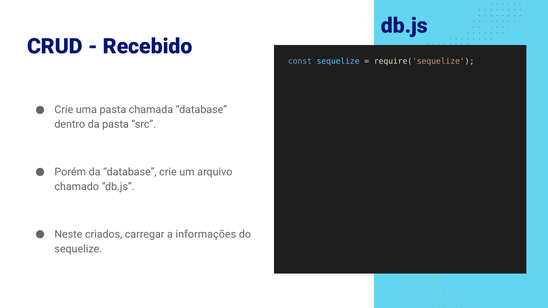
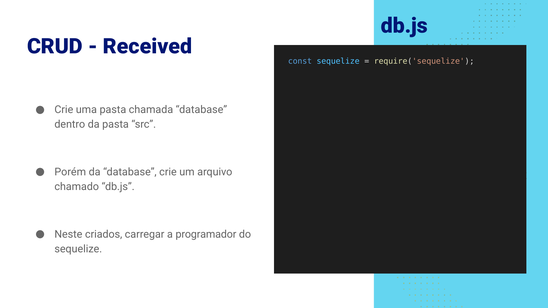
Recebido: Recebido -> Received (148, 46)
informações: informações -> programador (206, 235)
